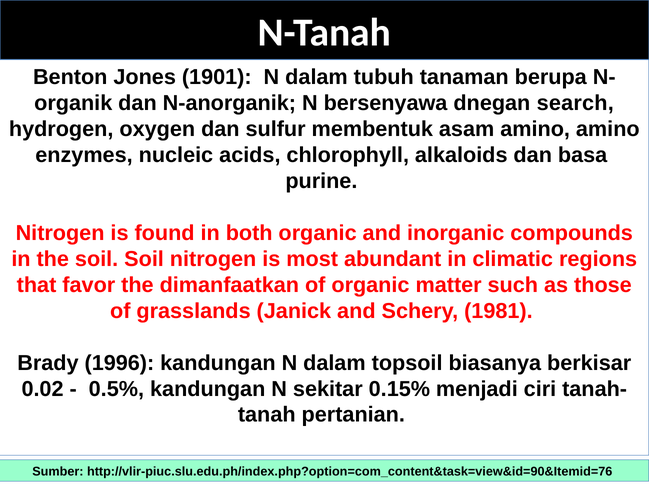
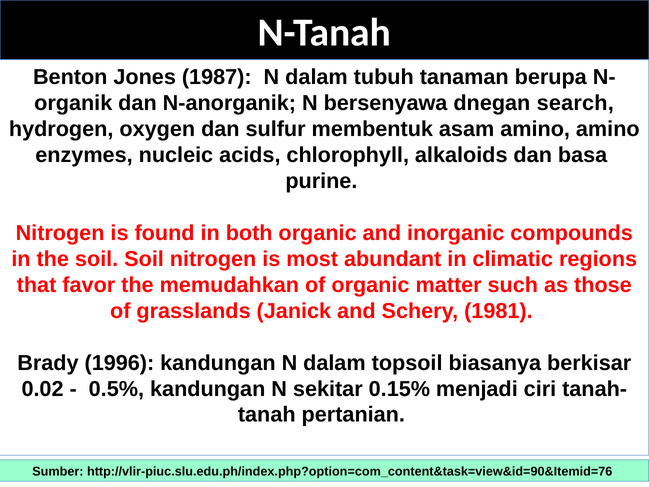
1901: 1901 -> 1987 (217, 77)
dimanfaatkan: dimanfaatkan -> memudahkan (229, 285)
